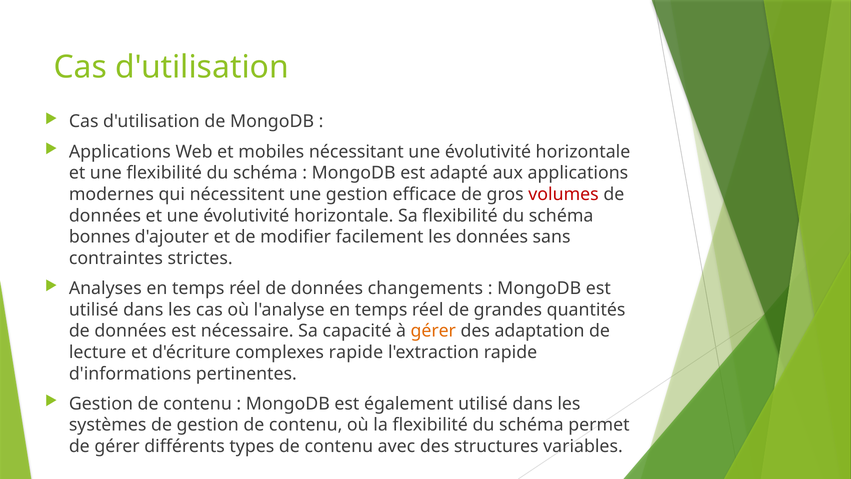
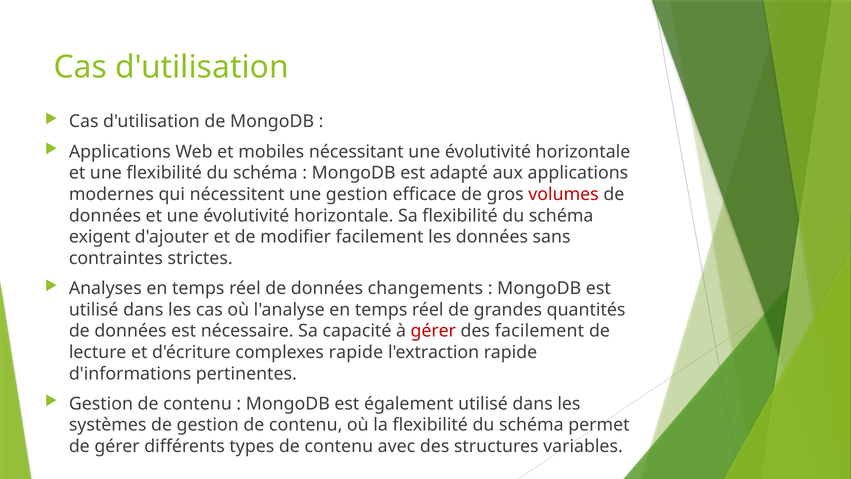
bonnes: bonnes -> exigent (100, 237)
gérer colour: orange -> red (433, 331)
des adaptation: adaptation -> facilement (539, 331)
